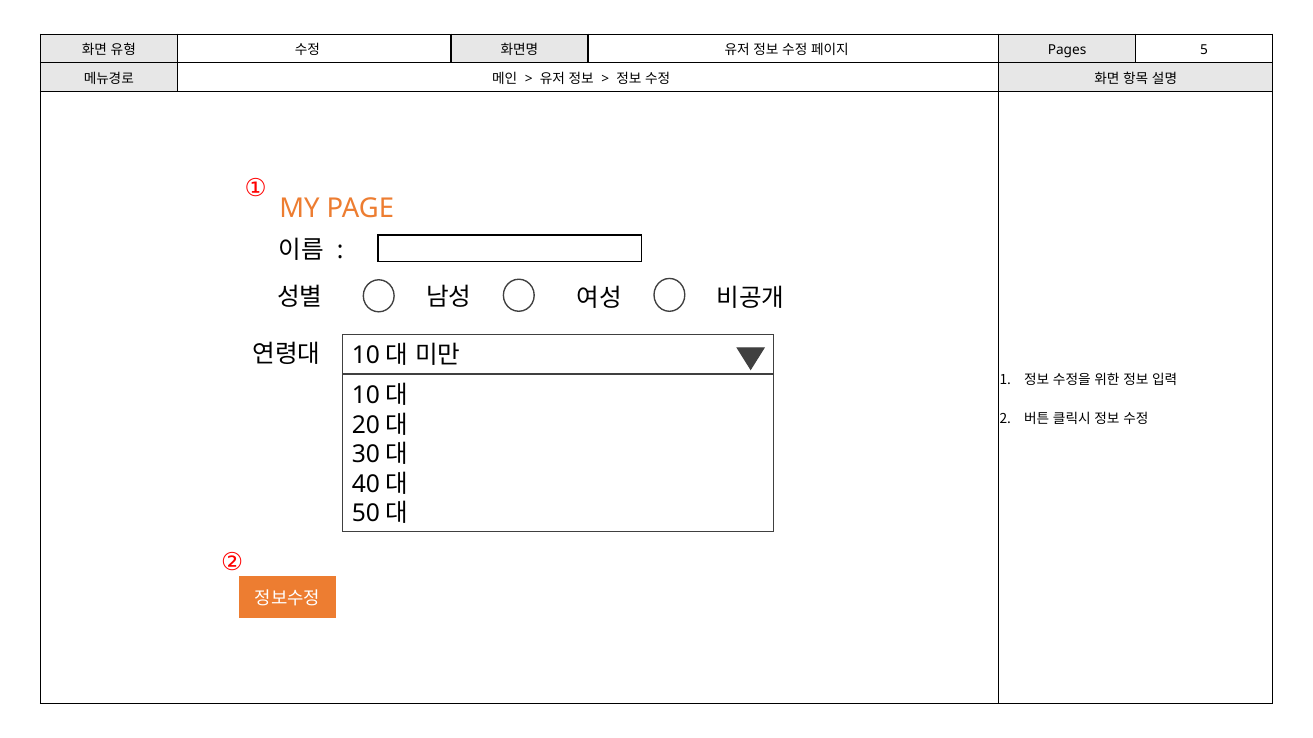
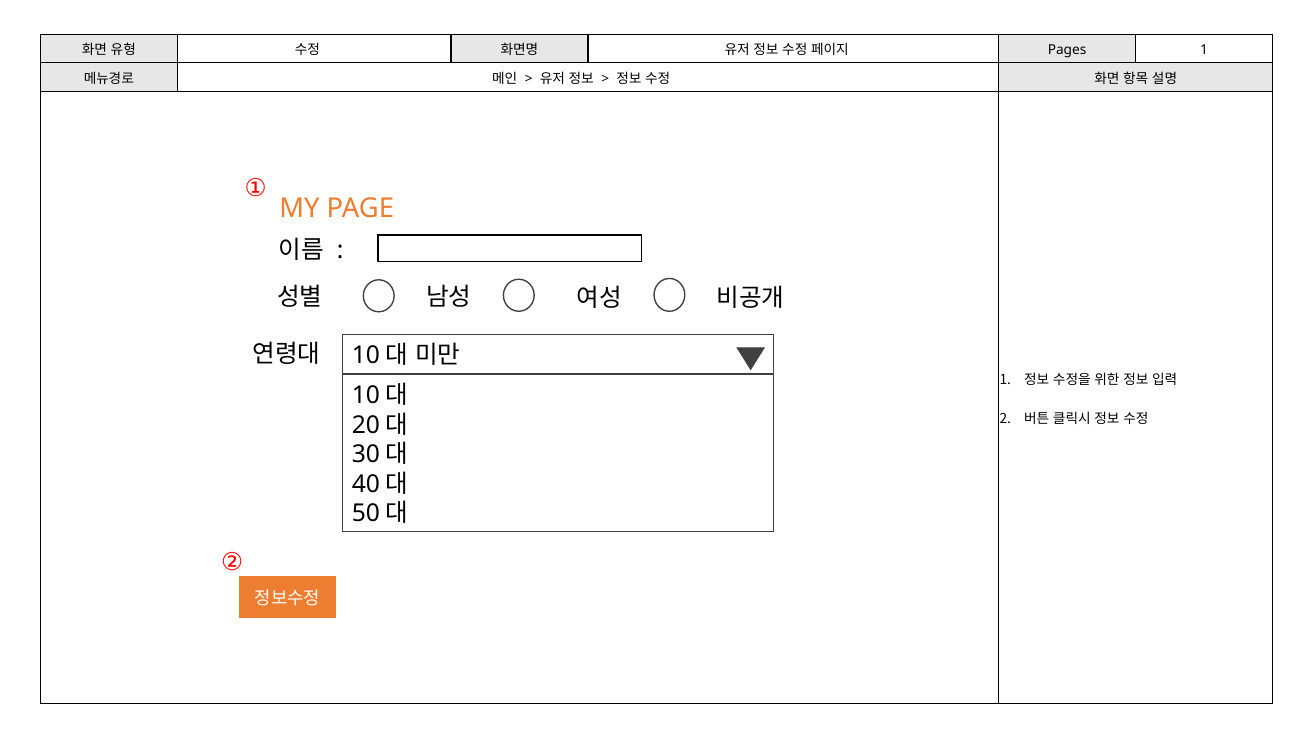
Pages 5: 5 -> 1 (1204, 50)
